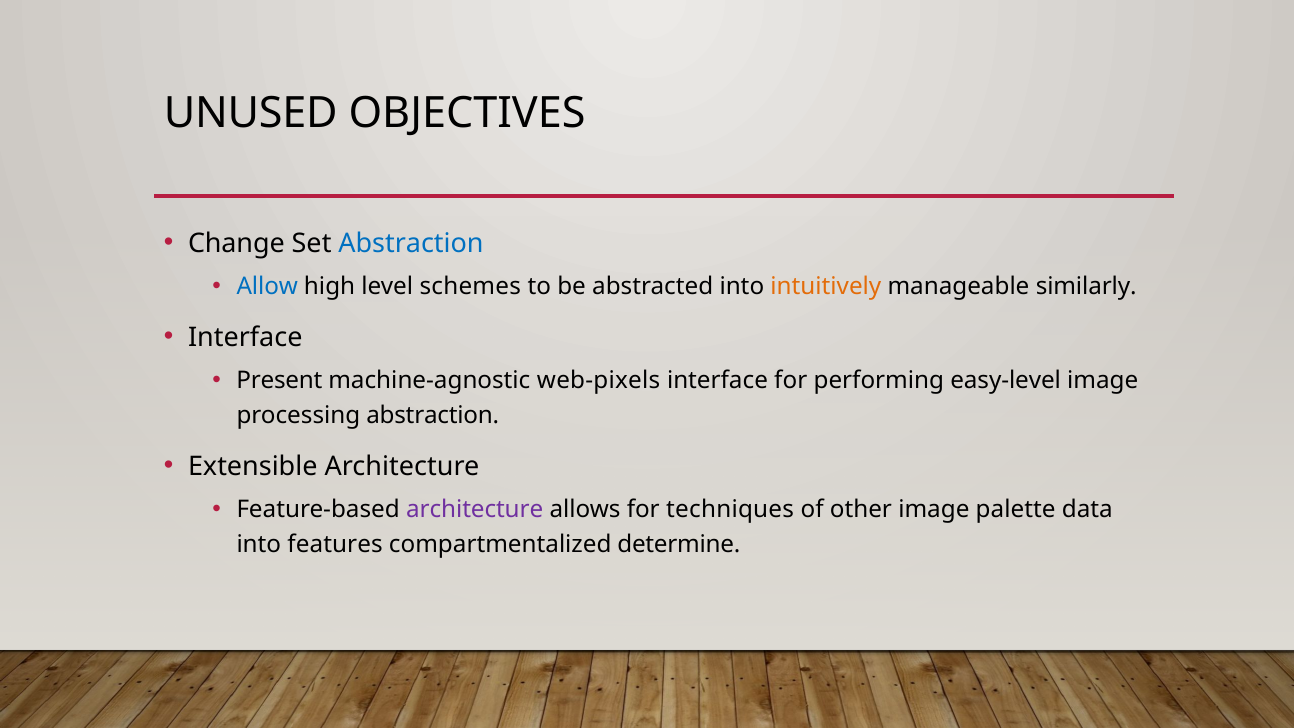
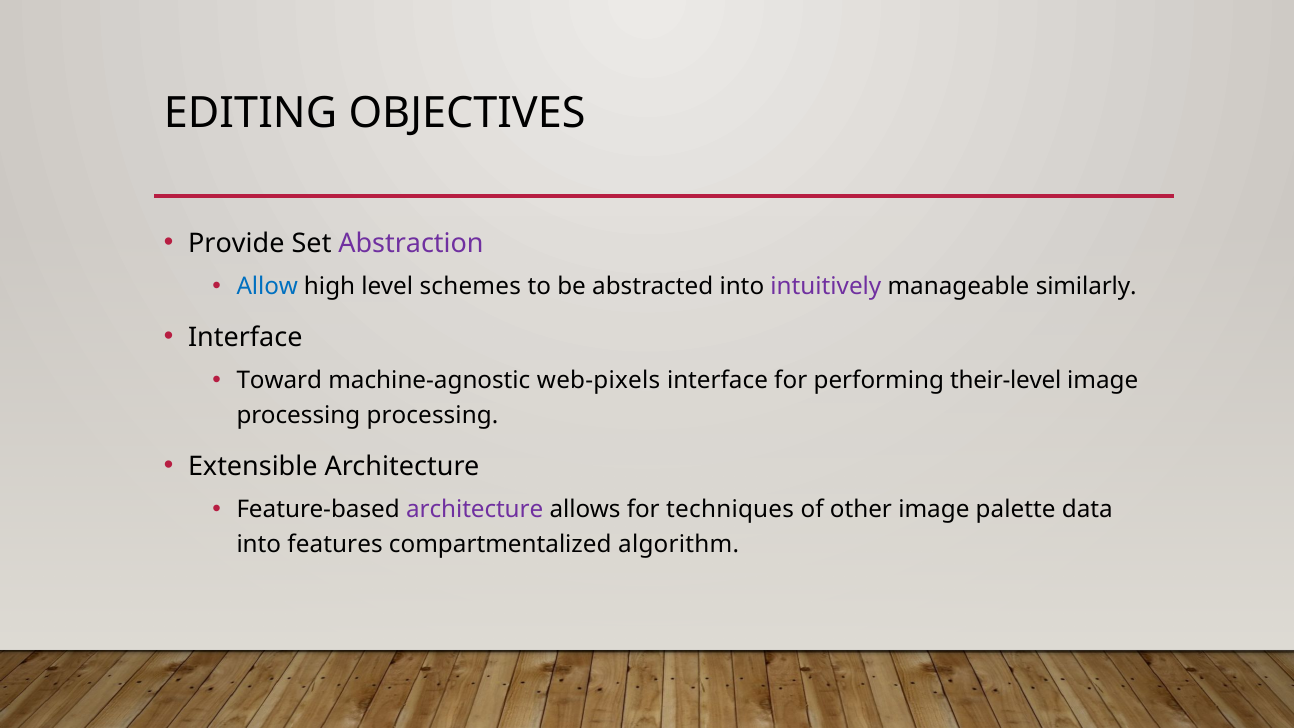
UNUSED: UNUSED -> EDITING (251, 113)
Change: Change -> Provide (236, 243)
Abstraction colour: blue -> purple (411, 243)
intuitively colour: orange -> purple (826, 286)
Present: Present -> Toward (279, 380)
easy-level: easy-level -> their-level (1006, 380)
processing abstraction: abstraction -> processing (432, 415)
determine: determine -> algorithm (679, 544)
